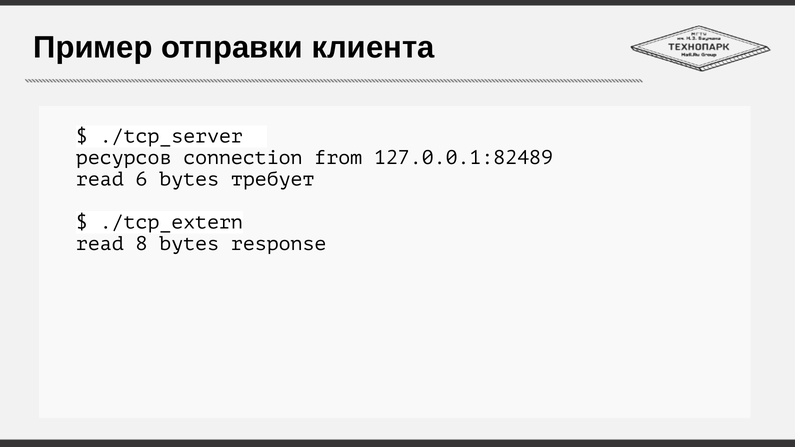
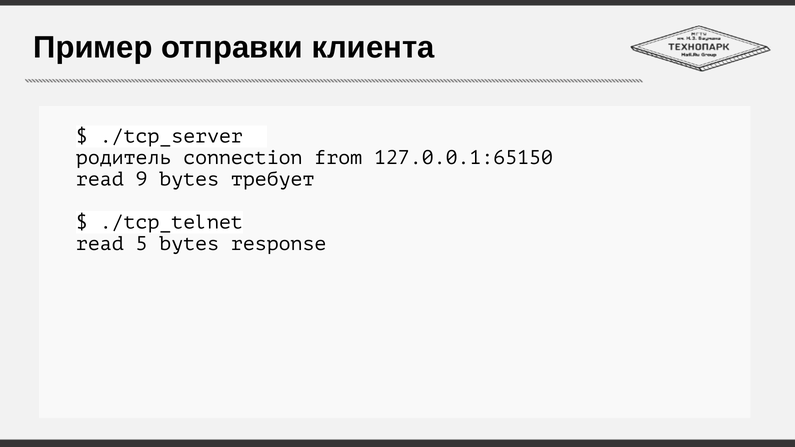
ресурсов: ресурсов -> родитель (124, 158)
127.0.0.1:82489: 127.0.0.1:82489 -> 127.0.0.1:65150 (464, 158)
6: 6 -> 9 (142, 179)
./tcp_extern: ./tcp_extern -> ./tcp_telnet (171, 222)
8: 8 -> 5 (142, 244)
